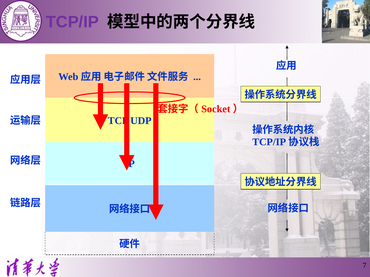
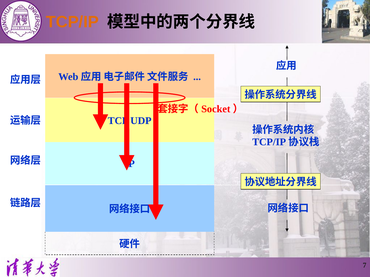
TCP/IP colour: purple -> orange (72, 22)
